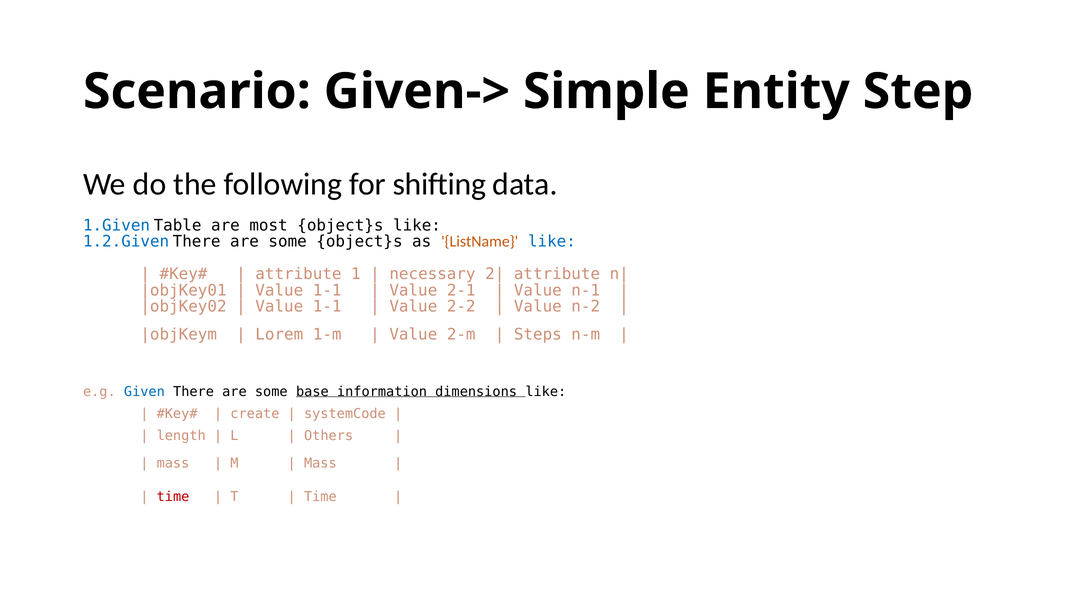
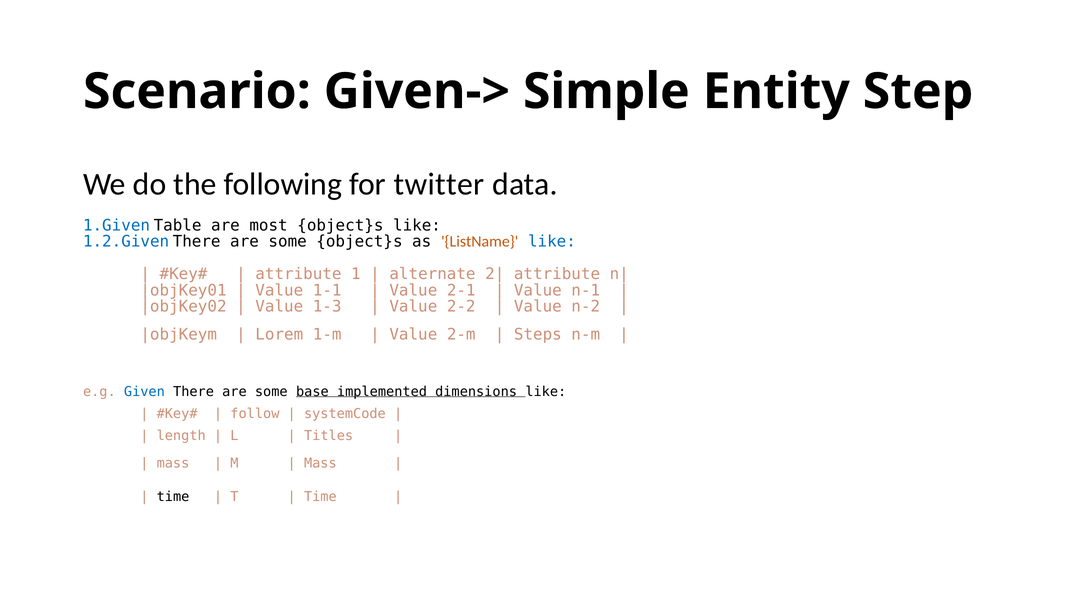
shifting: shifting -> twitter (439, 184)
necessary: necessary -> alternate (432, 274)
1-1: 1-1 -> 1-3 (327, 306)
information: information -> implemented (382, 391)
create: create -> follow (255, 413)
Others: Others -> Titles (329, 435)
time colour: red -> black (173, 496)
